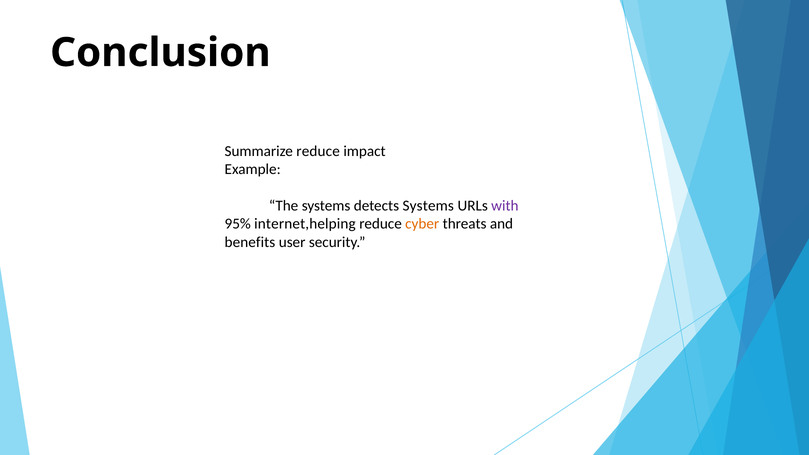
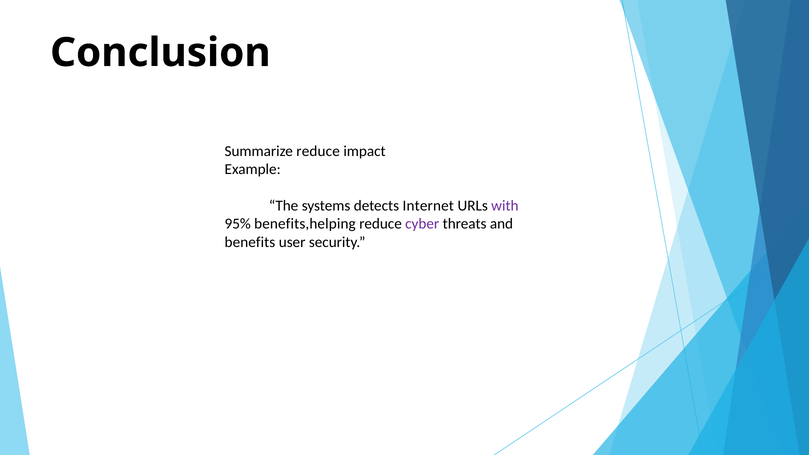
detects Systems: Systems -> Internet (428, 206)
internet,helping: internet,helping -> benefits,helping (305, 224)
cyber colour: orange -> purple (422, 224)
